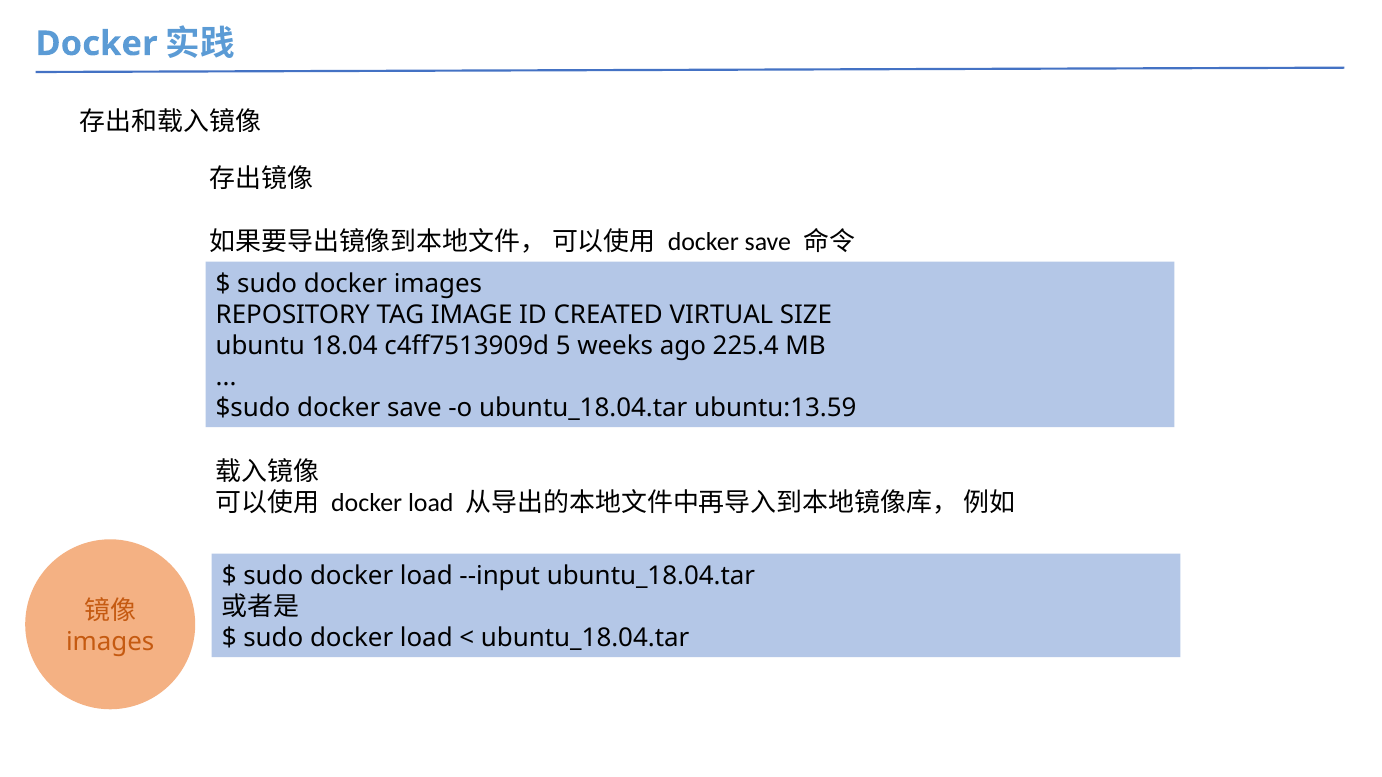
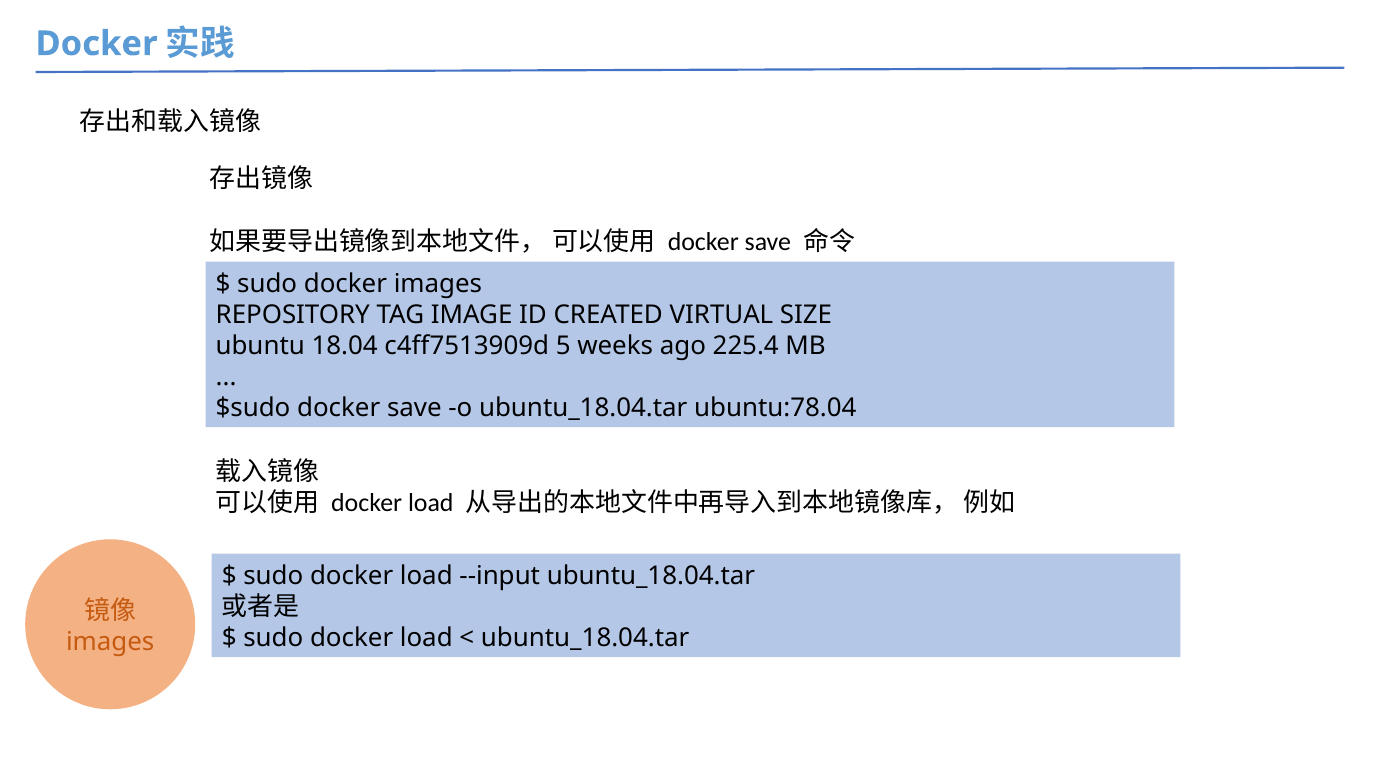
ubuntu:13.59: ubuntu:13.59 -> ubuntu:78.04 (775, 408)
